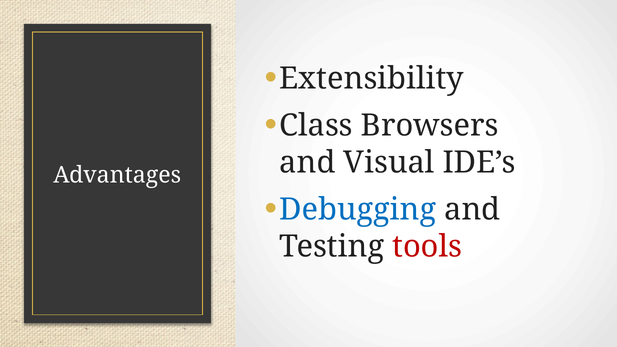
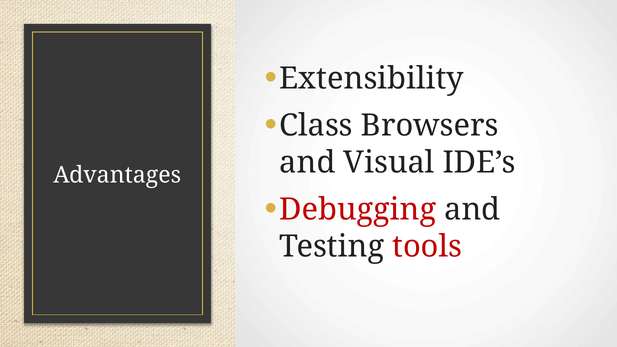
Debugging colour: blue -> red (358, 210)
